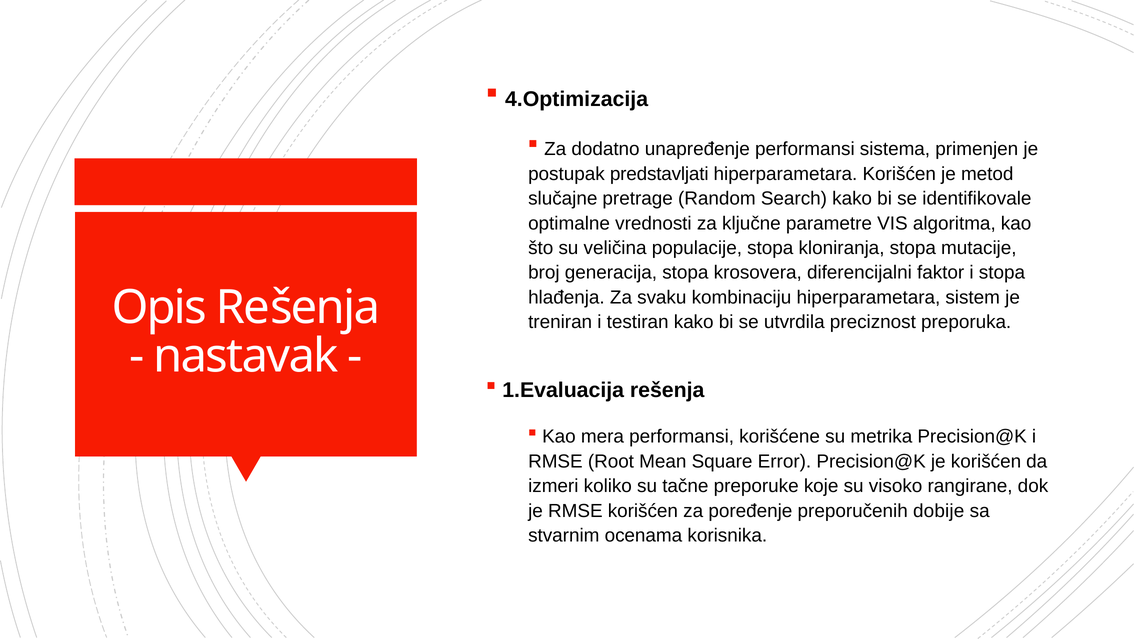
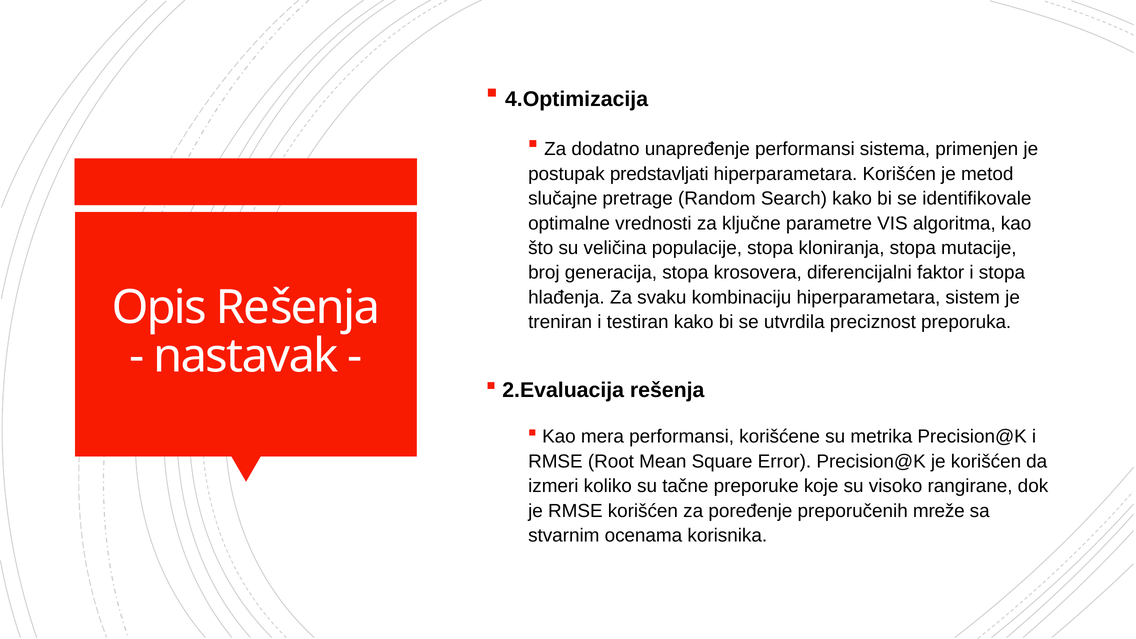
1.Evaluacija: 1.Evaluacija -> 2.Evaluacija (563, 390)
dobije: dobije -> mreže (939, 511)
